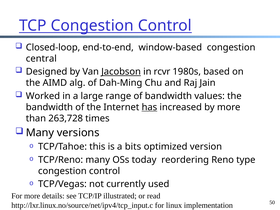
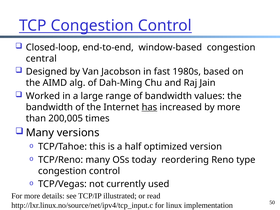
Jacobson underline: present -> none (121, 72)
rcvr: rcvr -> fast (162, 72)
263,728: 263,728 -> 200,005 (66, 118)
bits: bits -> half (133, 147)
